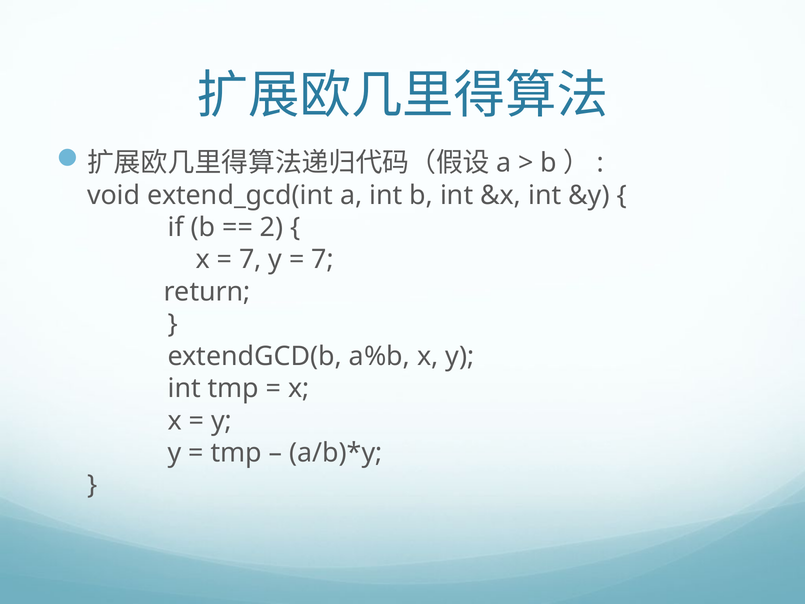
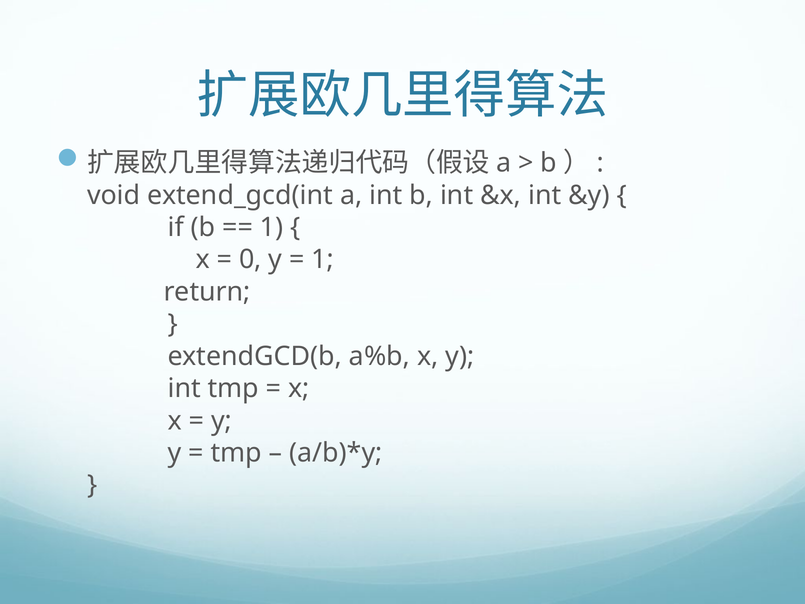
2: 2 -> 1 (272, 227)
7: 7 -> 0 (250, 259)
7: 7 -> 1 (323, 259)
